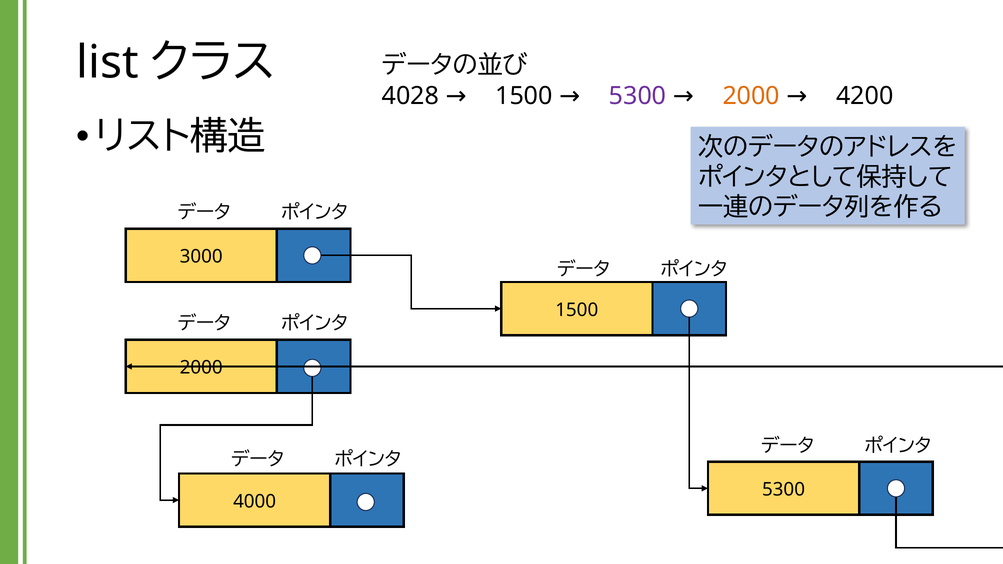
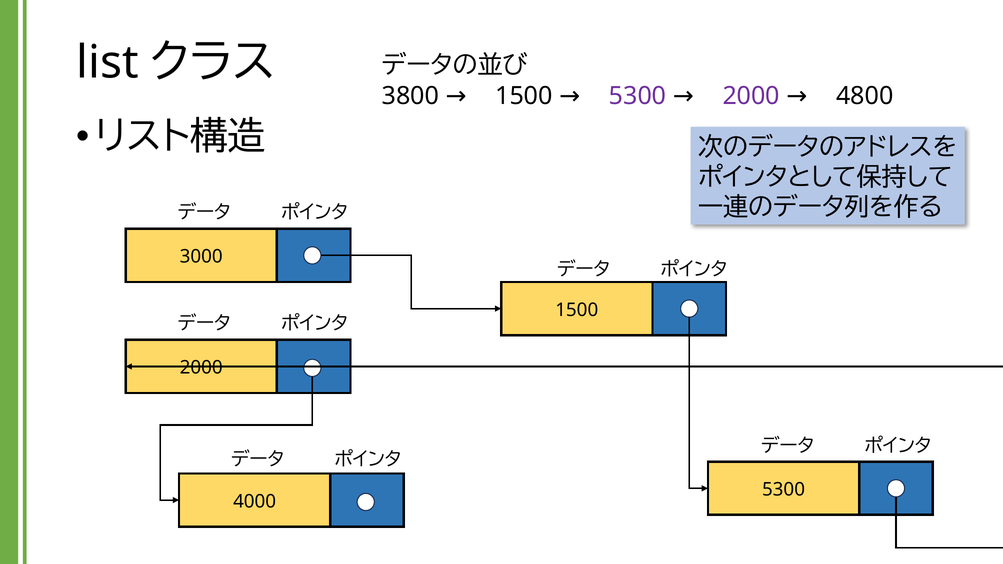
4028: 4028 -> 3800 (410, 96)
2000 colour: orange -> purple (751, 96)
4200: 4200 -> 4800 (865, 96)
